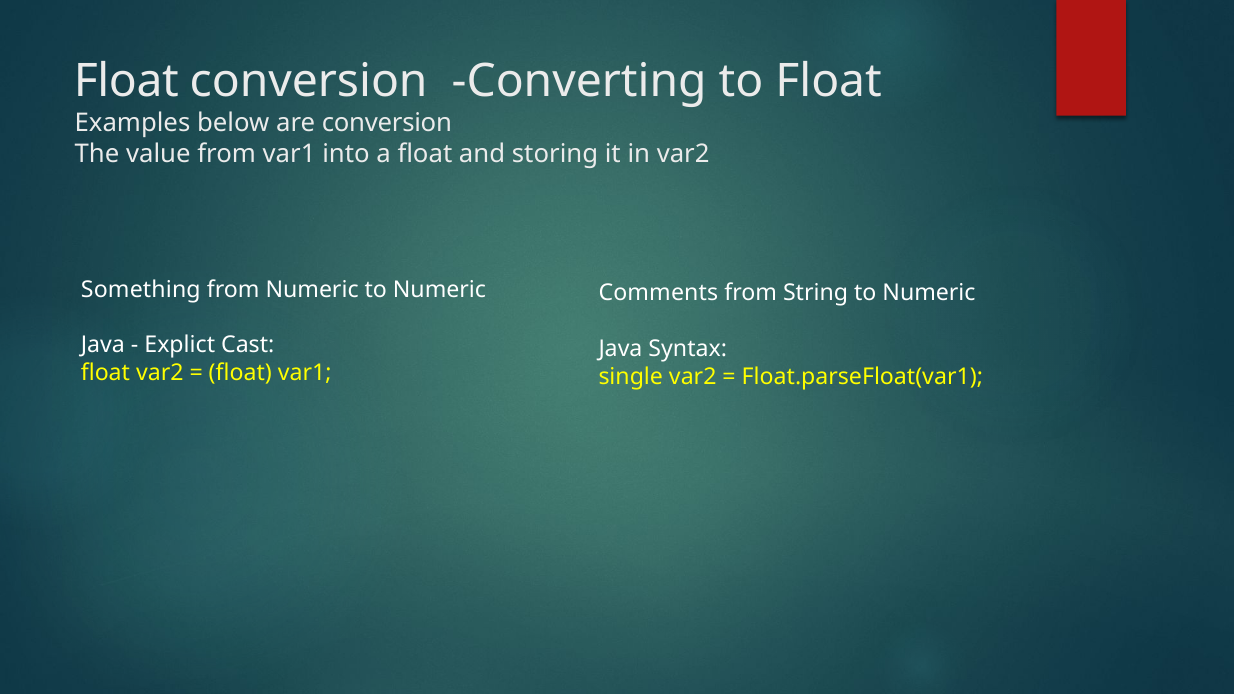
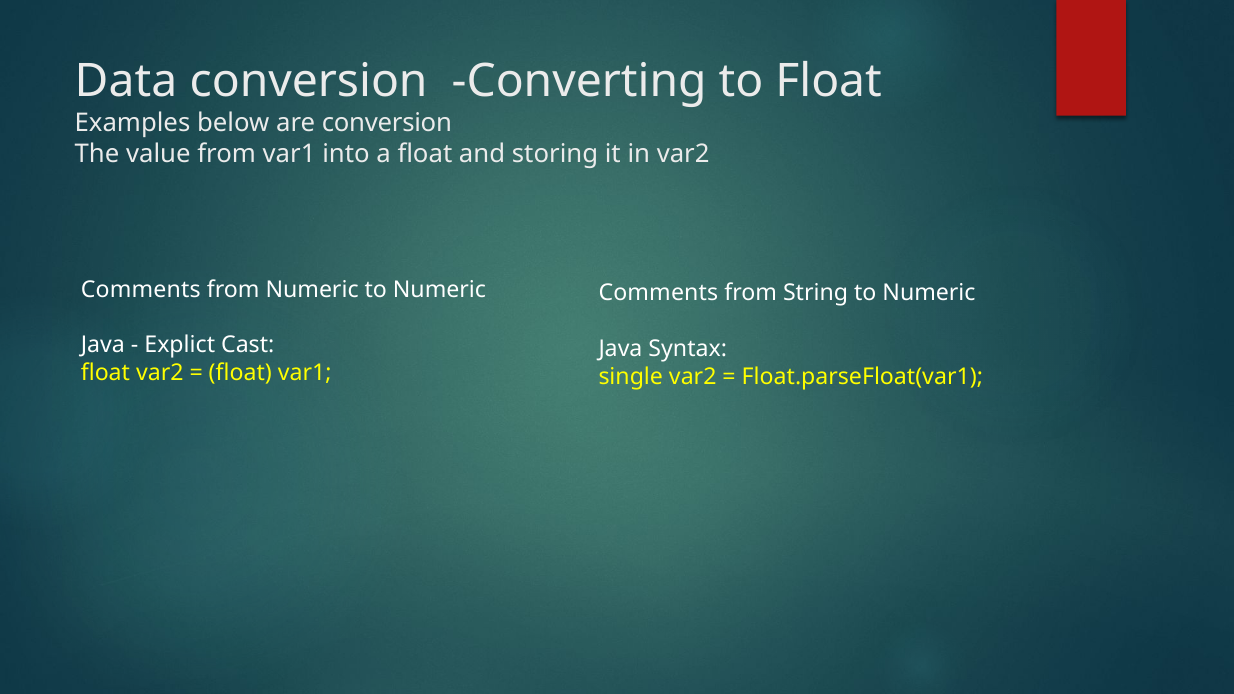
Float: Float -> Data (126, 81)
Something: Something -> Comments (141, 290)
